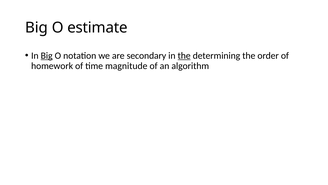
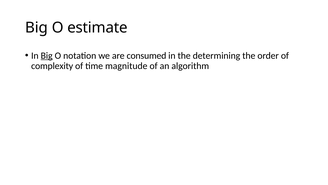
secondary: secondary -> consumed (146, 55)
the underline: present -> none (184, 55)
homework: homework -> complexity (52, 66)
